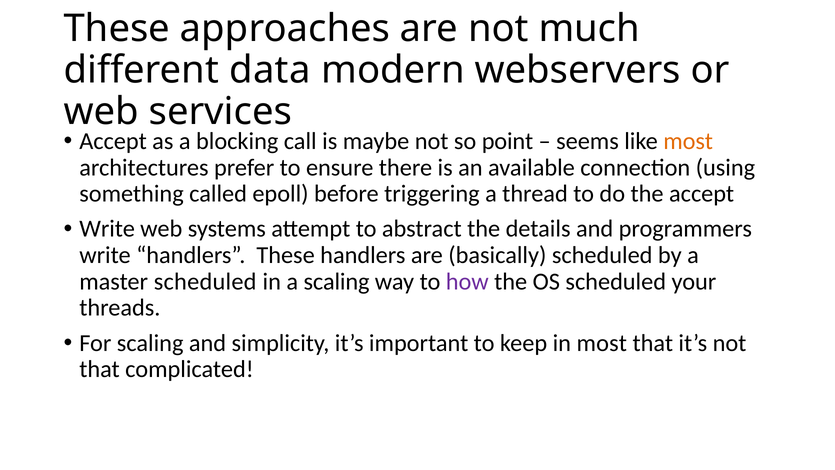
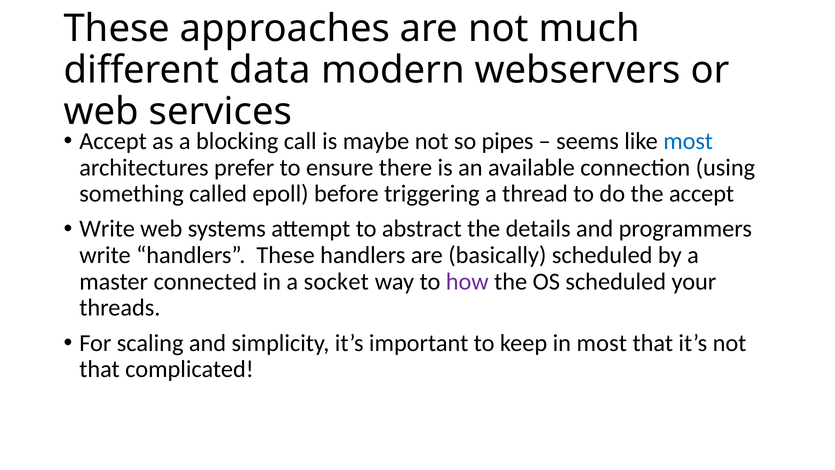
point: point -> pipes (508, 141)
most colour: orange -> blue (688, 141)
master scheduled: scheduled -> connected (205, 281)
a scaling: scaling -> socket (336, 281)
